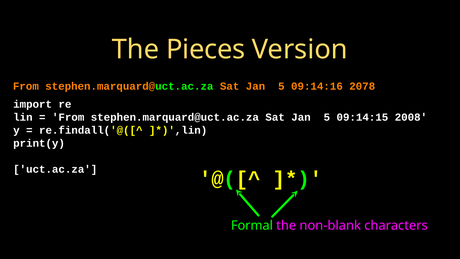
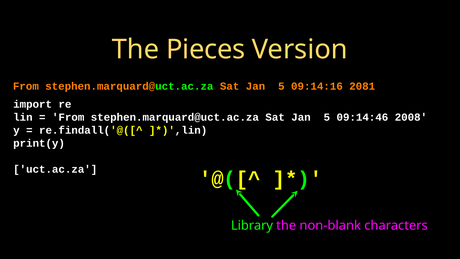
2078: 2078 -> 2081 (362, 86)
09:14:15: 09:14:15 -> 09:14:46 (362, 117)
Formal: Formal -> Library (252, 225)
